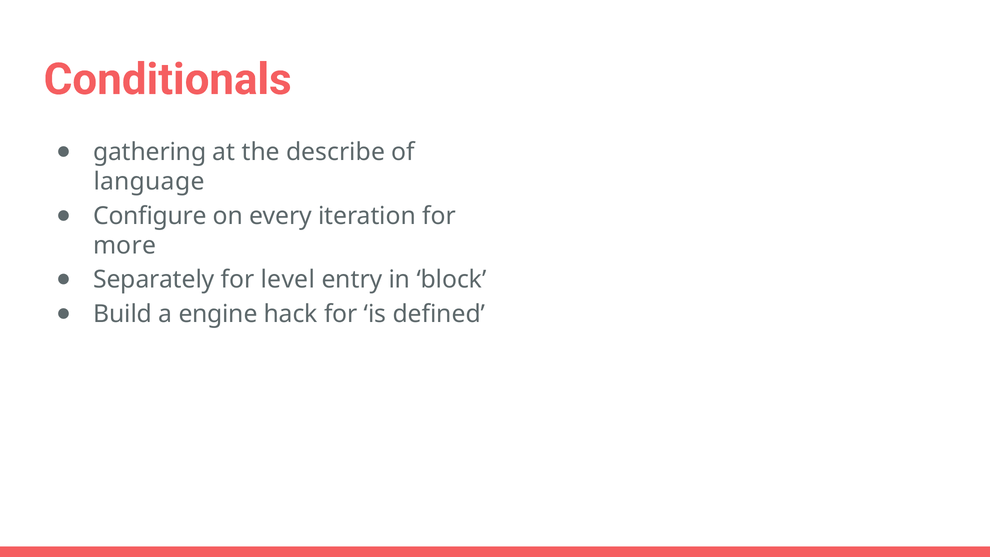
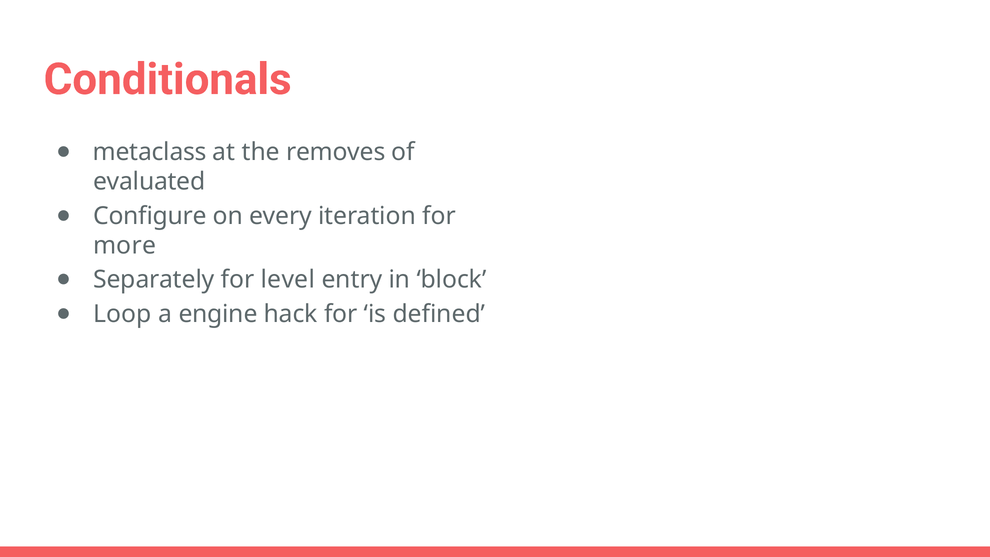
gathering: gathering -> metaclass (150, 152)
describe: describe -> removes (336, 152)
language: language -> evaluated (149, 182)
Build: Build -> Loop (122, 314)
